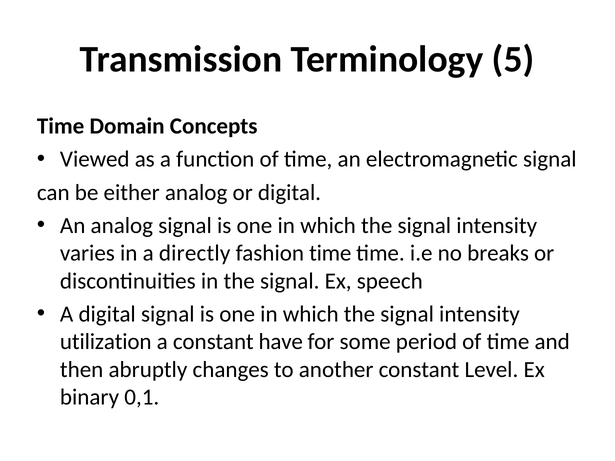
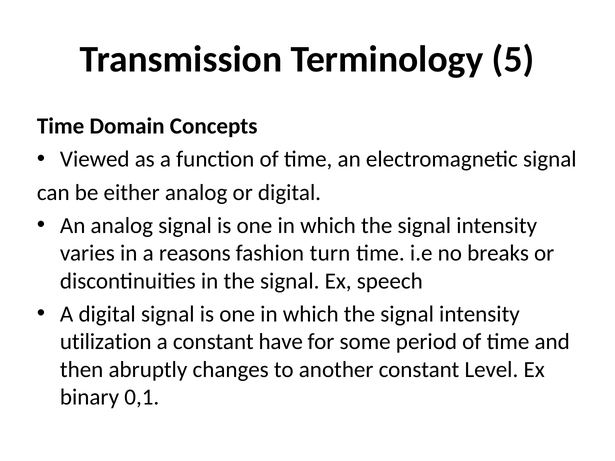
directly: directly -> reasons (195, 253)
fashion time: time -> turn (330, 253)
